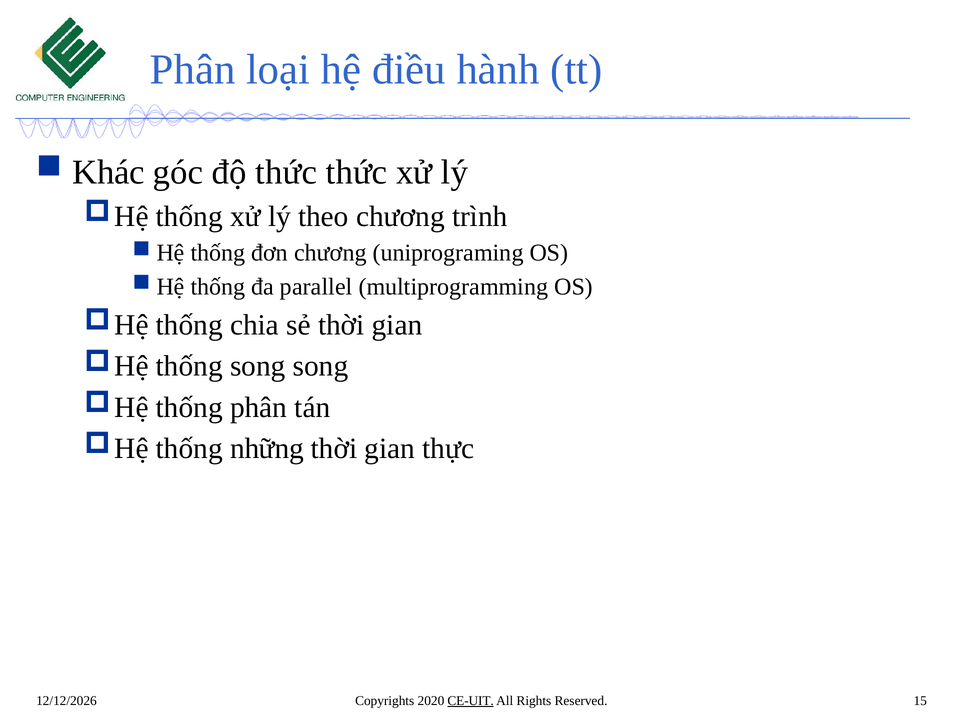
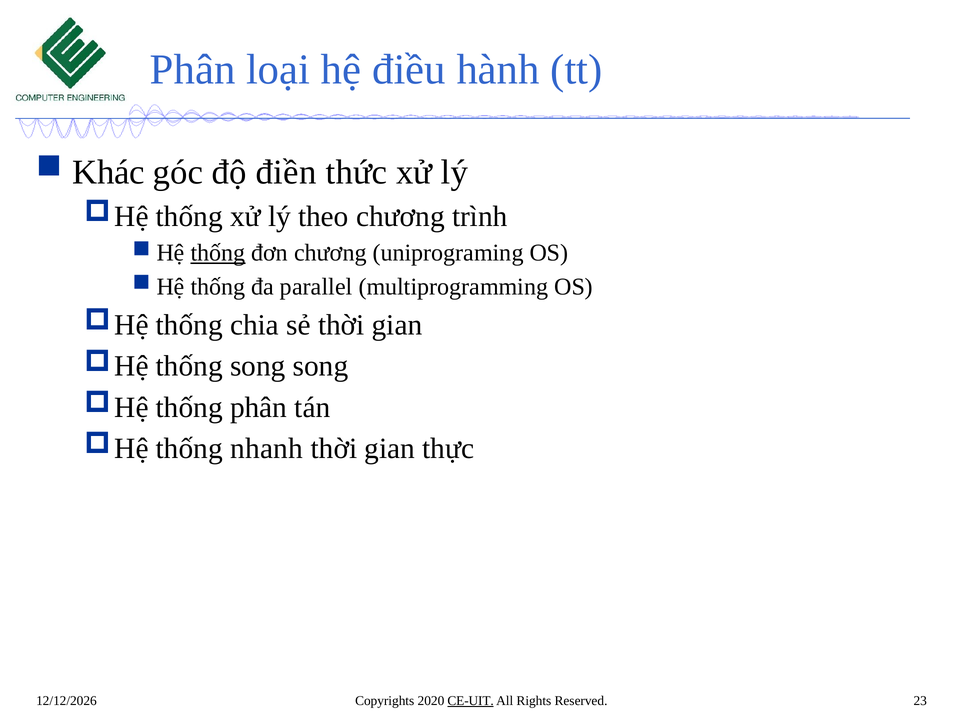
độ thức: thức -> điền (286, 173)
thống underline: none -> present (218, 253)
những: những -> nhanh (267, 449)
15: 15 -> 23 (920, 701)
